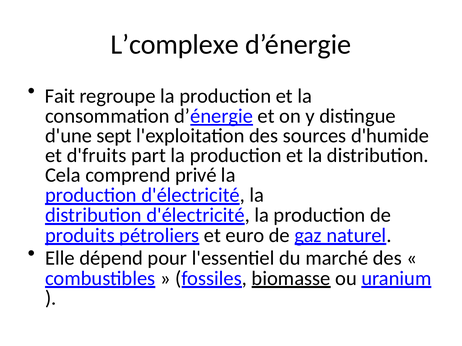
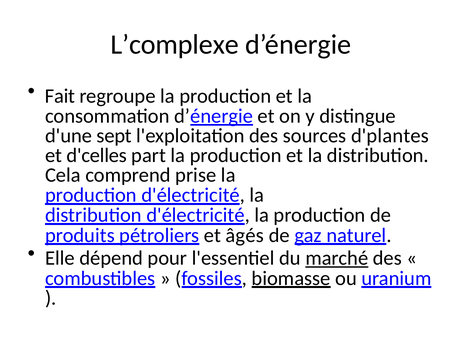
d'humide: d'humide -> d'plantes (390, 136)
d'fruits: d'fruits -> d'celles (97, 156)
privé: privé -> prise (196, 175)
euro: euro -> âgés (245, 236)
marché underline: none -> present (337, 259)
